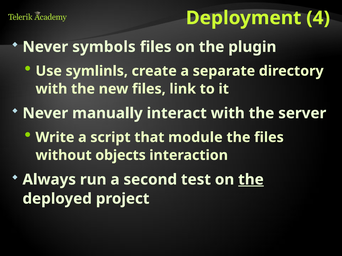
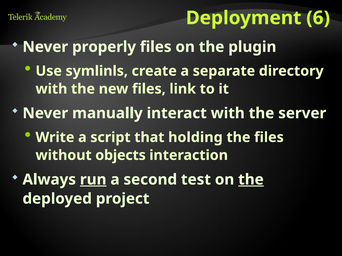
4: 4 -> 6 (318, 18)
symbols: symbols -> properly (104, 47)
module: module -> holding (195, 138)
run underline: none -> present (93, 180)
